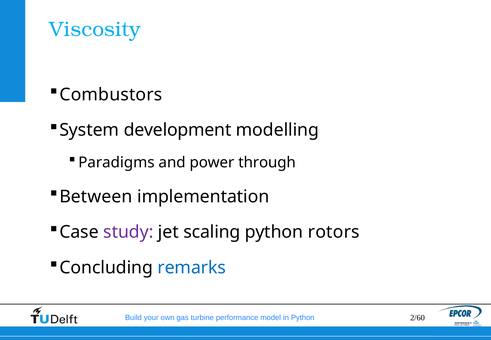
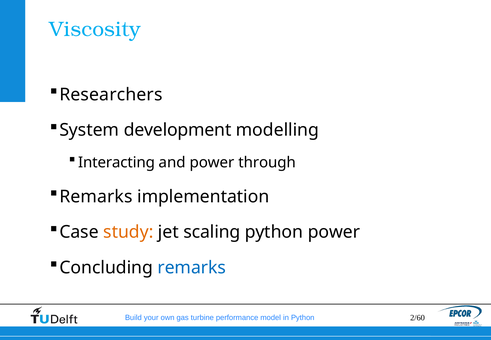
Combustors: Combustors -> Researchers (111, 95)
Paradigms: Paradigms -> Interacting (117, 162)
Between: Between -> Remarks (96, 197)
study colour: purple -> orange (128, 232)
python rotors: rotors -> power (334, 232)
